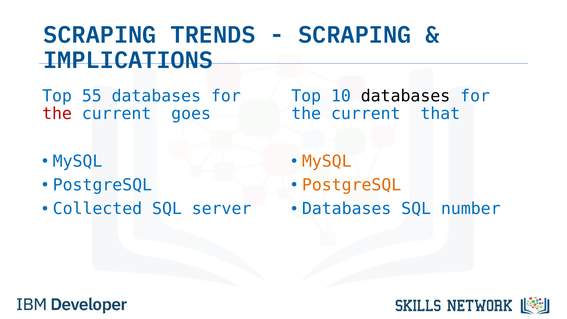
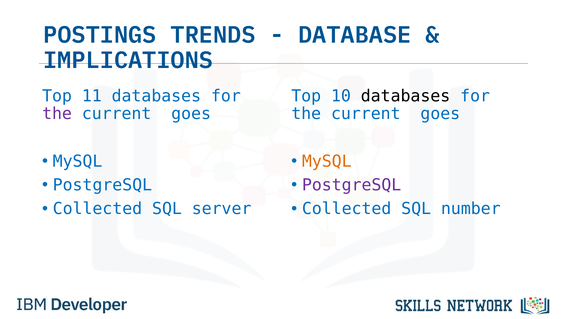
SCRAPING: SCRAPING -> POSTINGS (100, 35)
SCRAPING: SCRAPING -> DATABASE (355, 35)
55: 55 -> 11 (92, 96)
the colour: red -> purple (57, 114)
that: that -> goes (440, 114)
PostgreSQL colour: orange -> purple (352, 185)
Databases: Databases -> Collected (347, 209)
